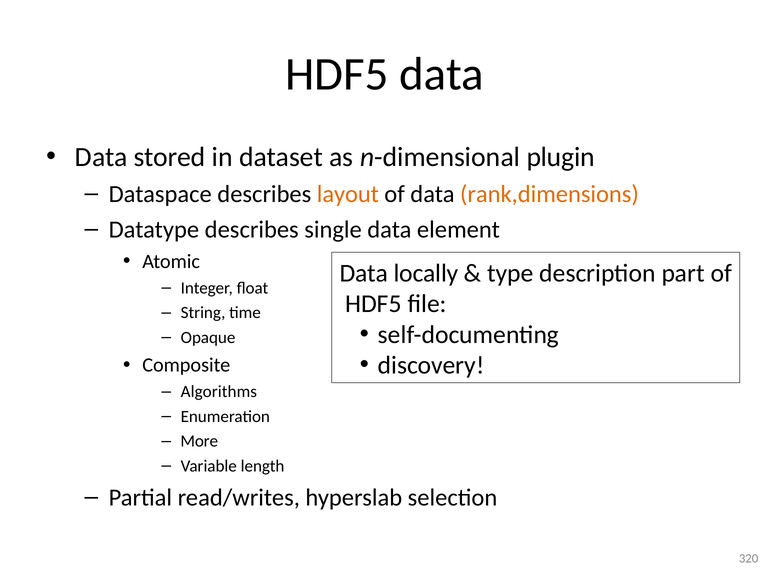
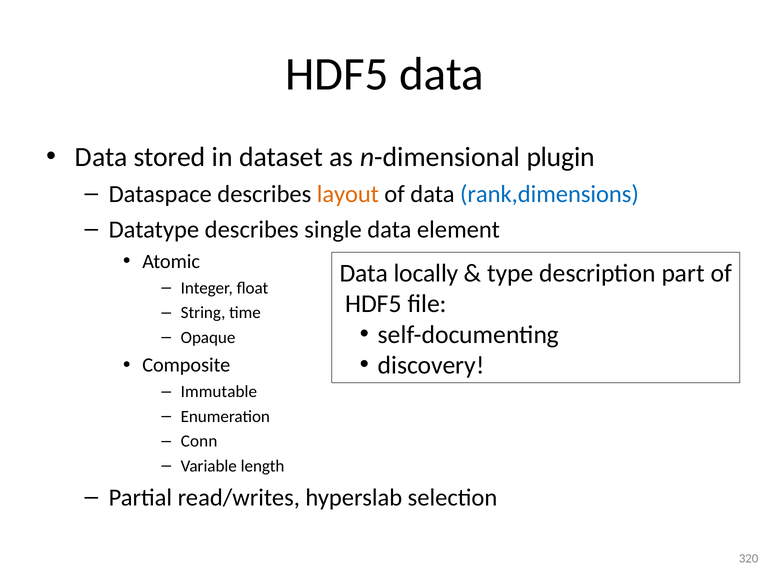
rank,dimensions colour: orange -> blue (549, 194)
Algorithms: Algorithms -> Immutable (219, 392)
More: More -> Conn (199, 441)
